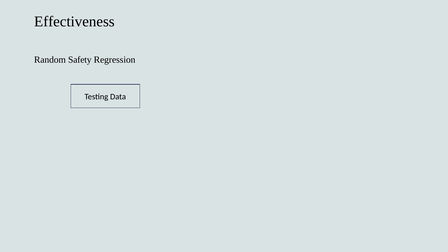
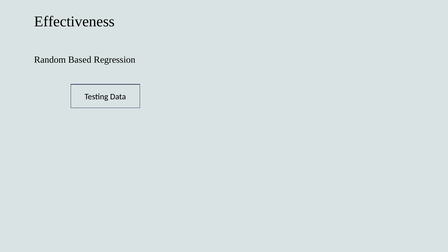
Safety: Safety -> Based (80, 60)
